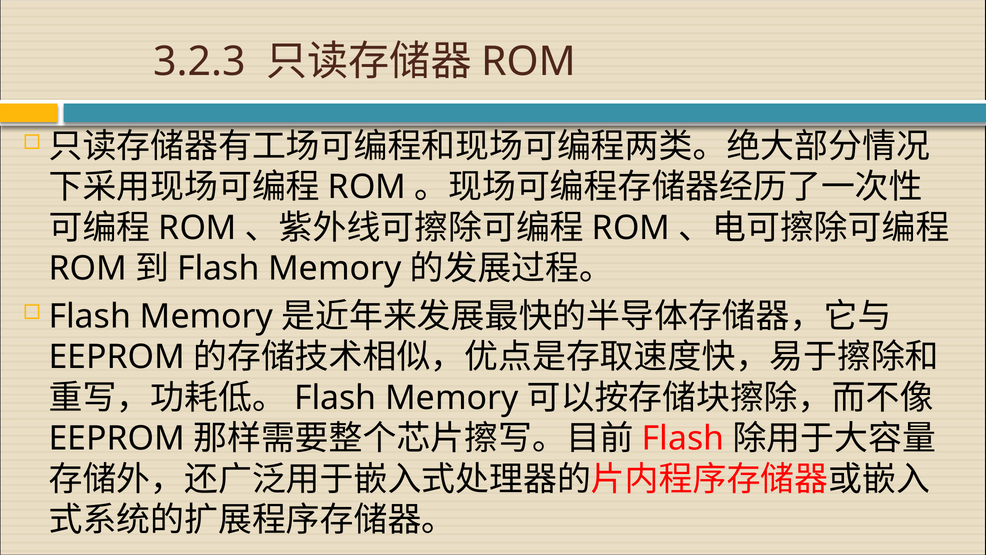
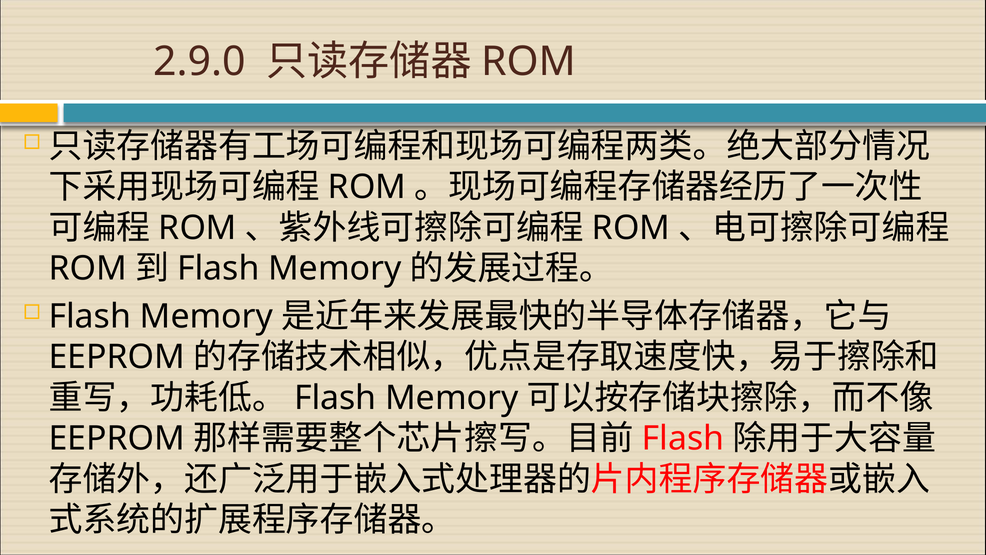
3.2.3: 3.2.3 -> 2.9.0 (200, 61)
